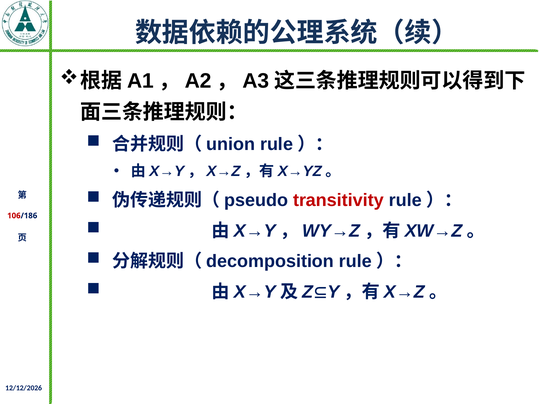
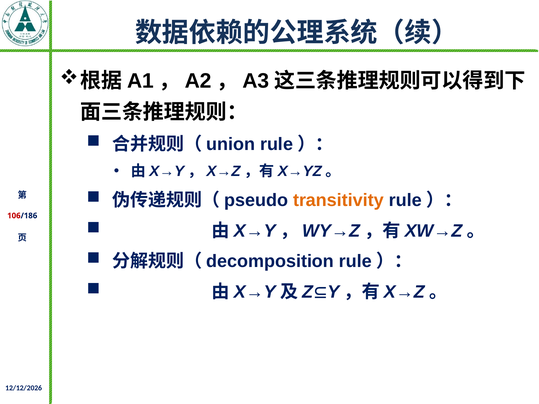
transitivity colour: red -> orange (338, 200)
